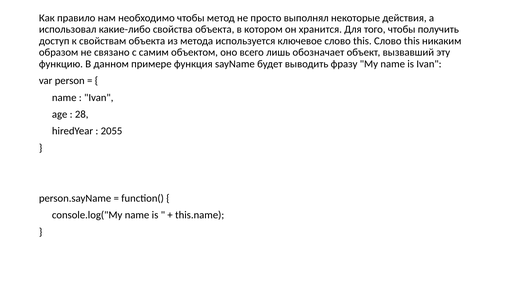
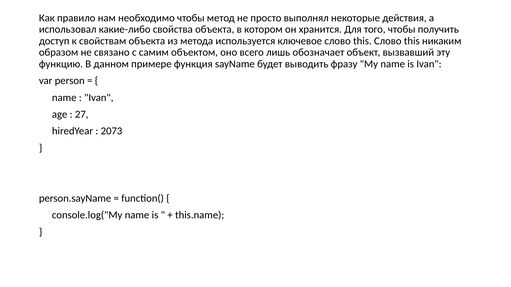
28: 28 -> 27 (82, 114)
2055: 2055 -> 2073 (112, 131)
